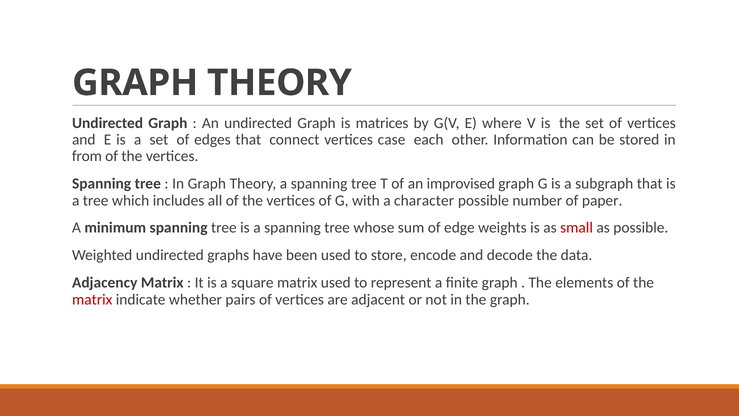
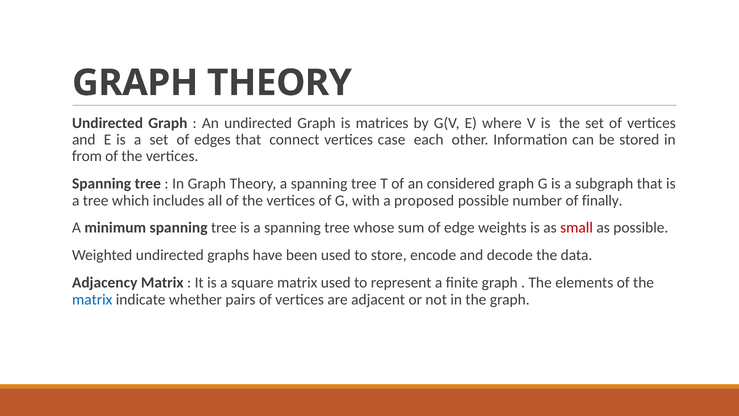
improvised: improvised -> considered (461, 184)
character: character -> proposed (424, 200)
paper: paper -> finally (602, 200)
matrix colour: red -> blue (92, 299)
